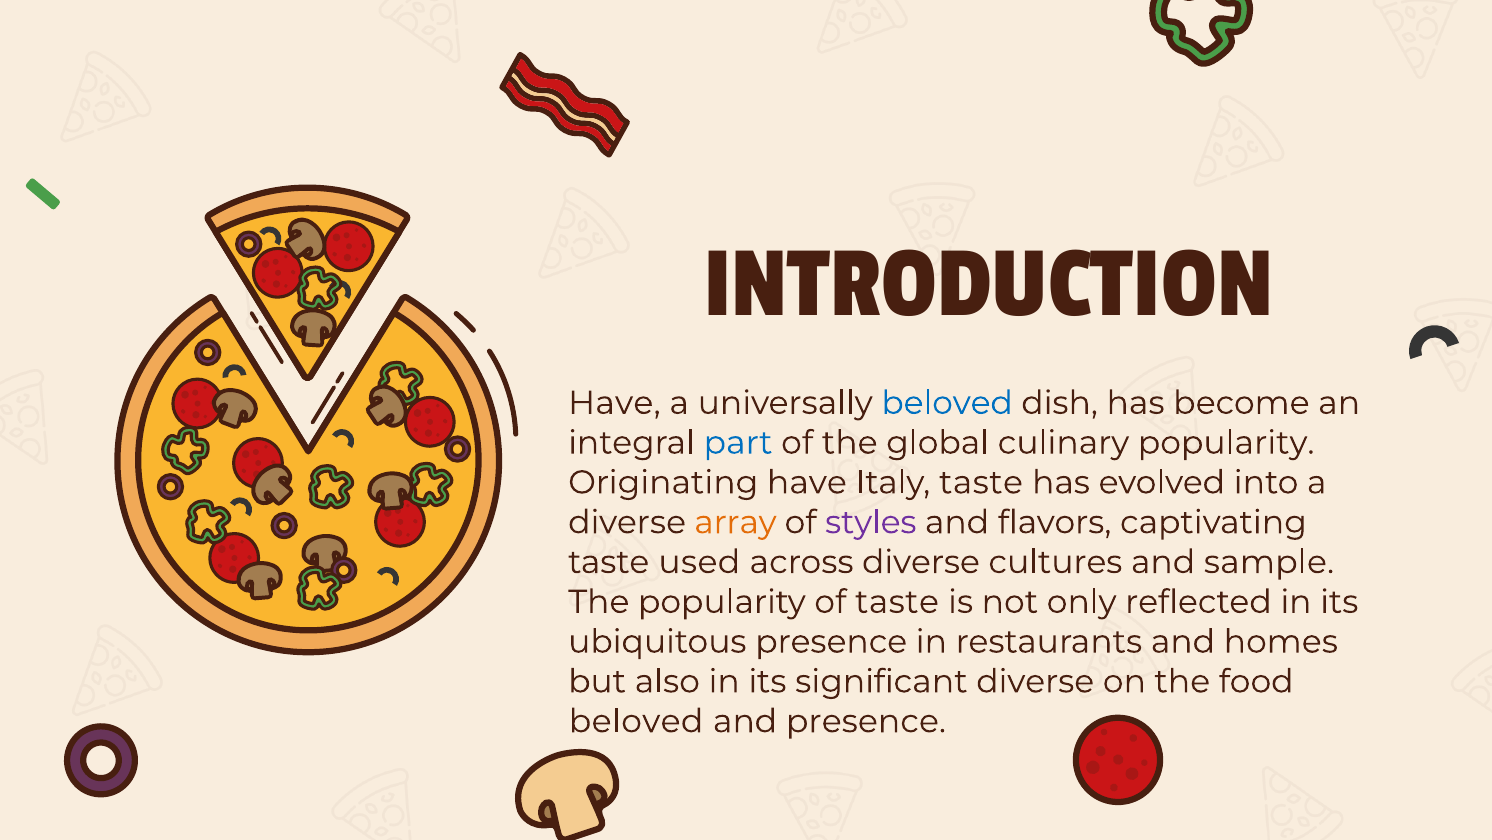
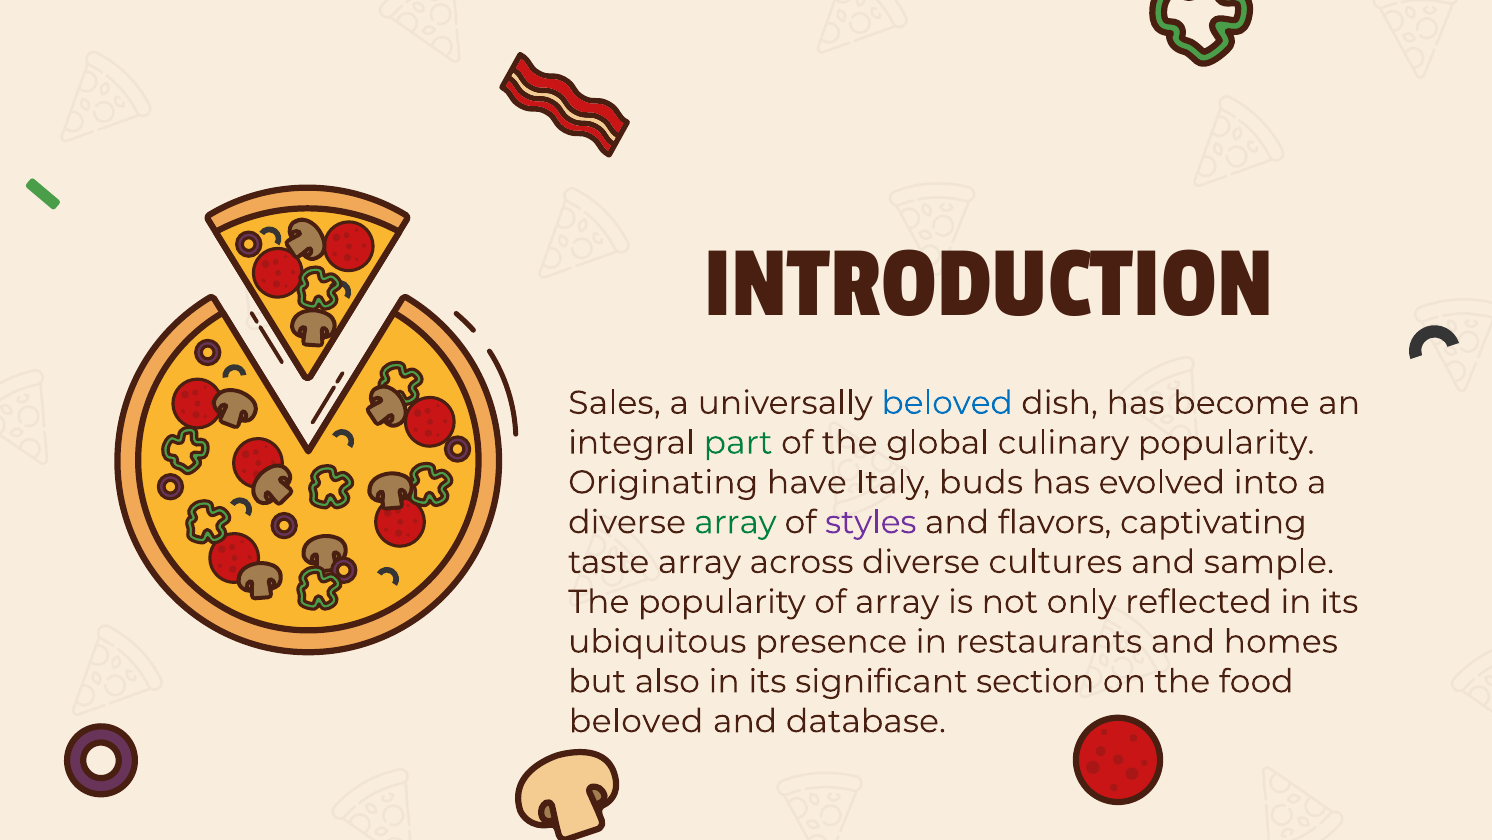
Have: Have -> Sales (614, 403)
part colour: blue -> green (738, 442)
Italy taste: taste -> buds (981, 482)
array colour: orange -> green (735, 522)
taste used: used -> array (699, 562)
of taste: taste -> array (897, 601)
significant diverse: diverse -> section (1035, 681)
and presence: presence -> database (866, 721)
